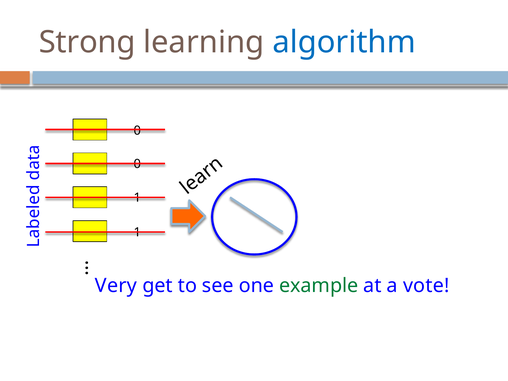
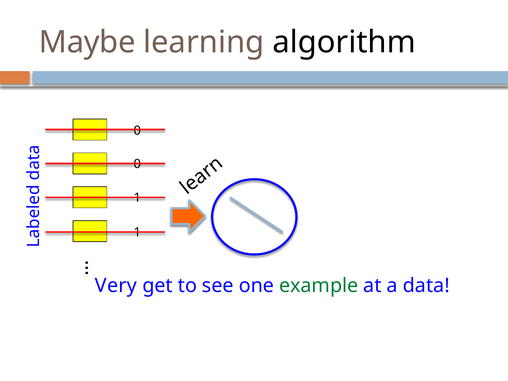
Strong: Strong -> Maybe (87, 42)
algorithm colour: blue -> black (344, 42)
vote: vote -> data (426, 286)
